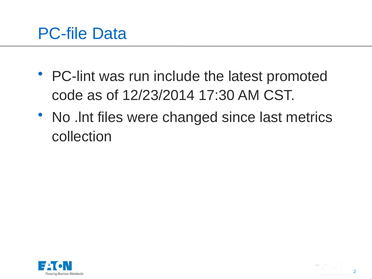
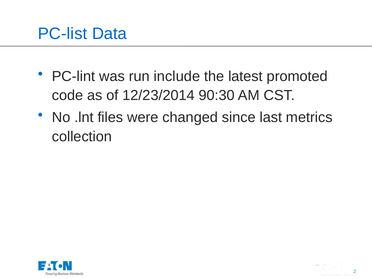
PC-file: PC-file -> PC-list (63, 34)
17:30: 17:30 -> 90:30 (217, 95)
